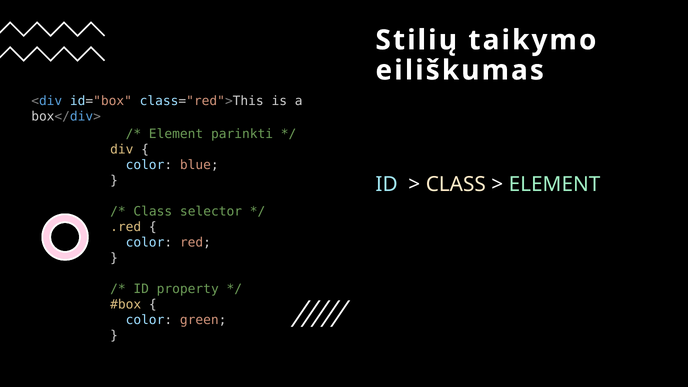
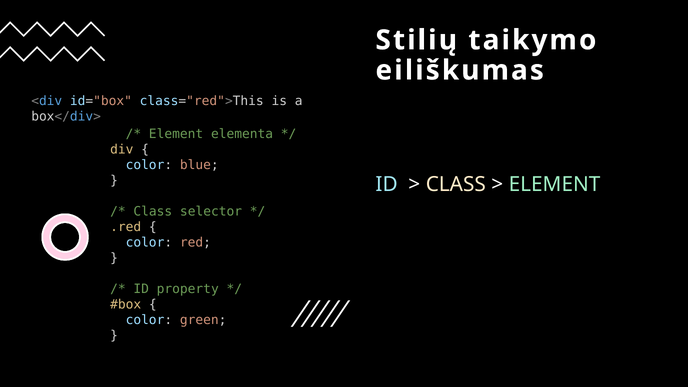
parinkti: parinkti -> elementa (242, 134)
